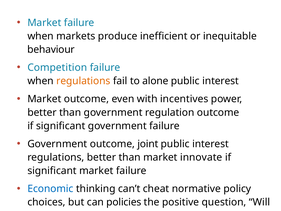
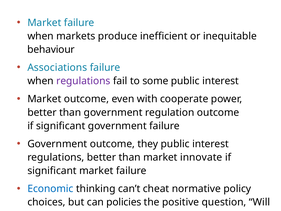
Competition: Competition -> Associations (57, 67)
regulations colour: orange -> purple (83, 81)
alone: alone -> some (155, 81)
incentives: incentives -> cooperate (184, 99)
joint: joint -> they (148, 144)
